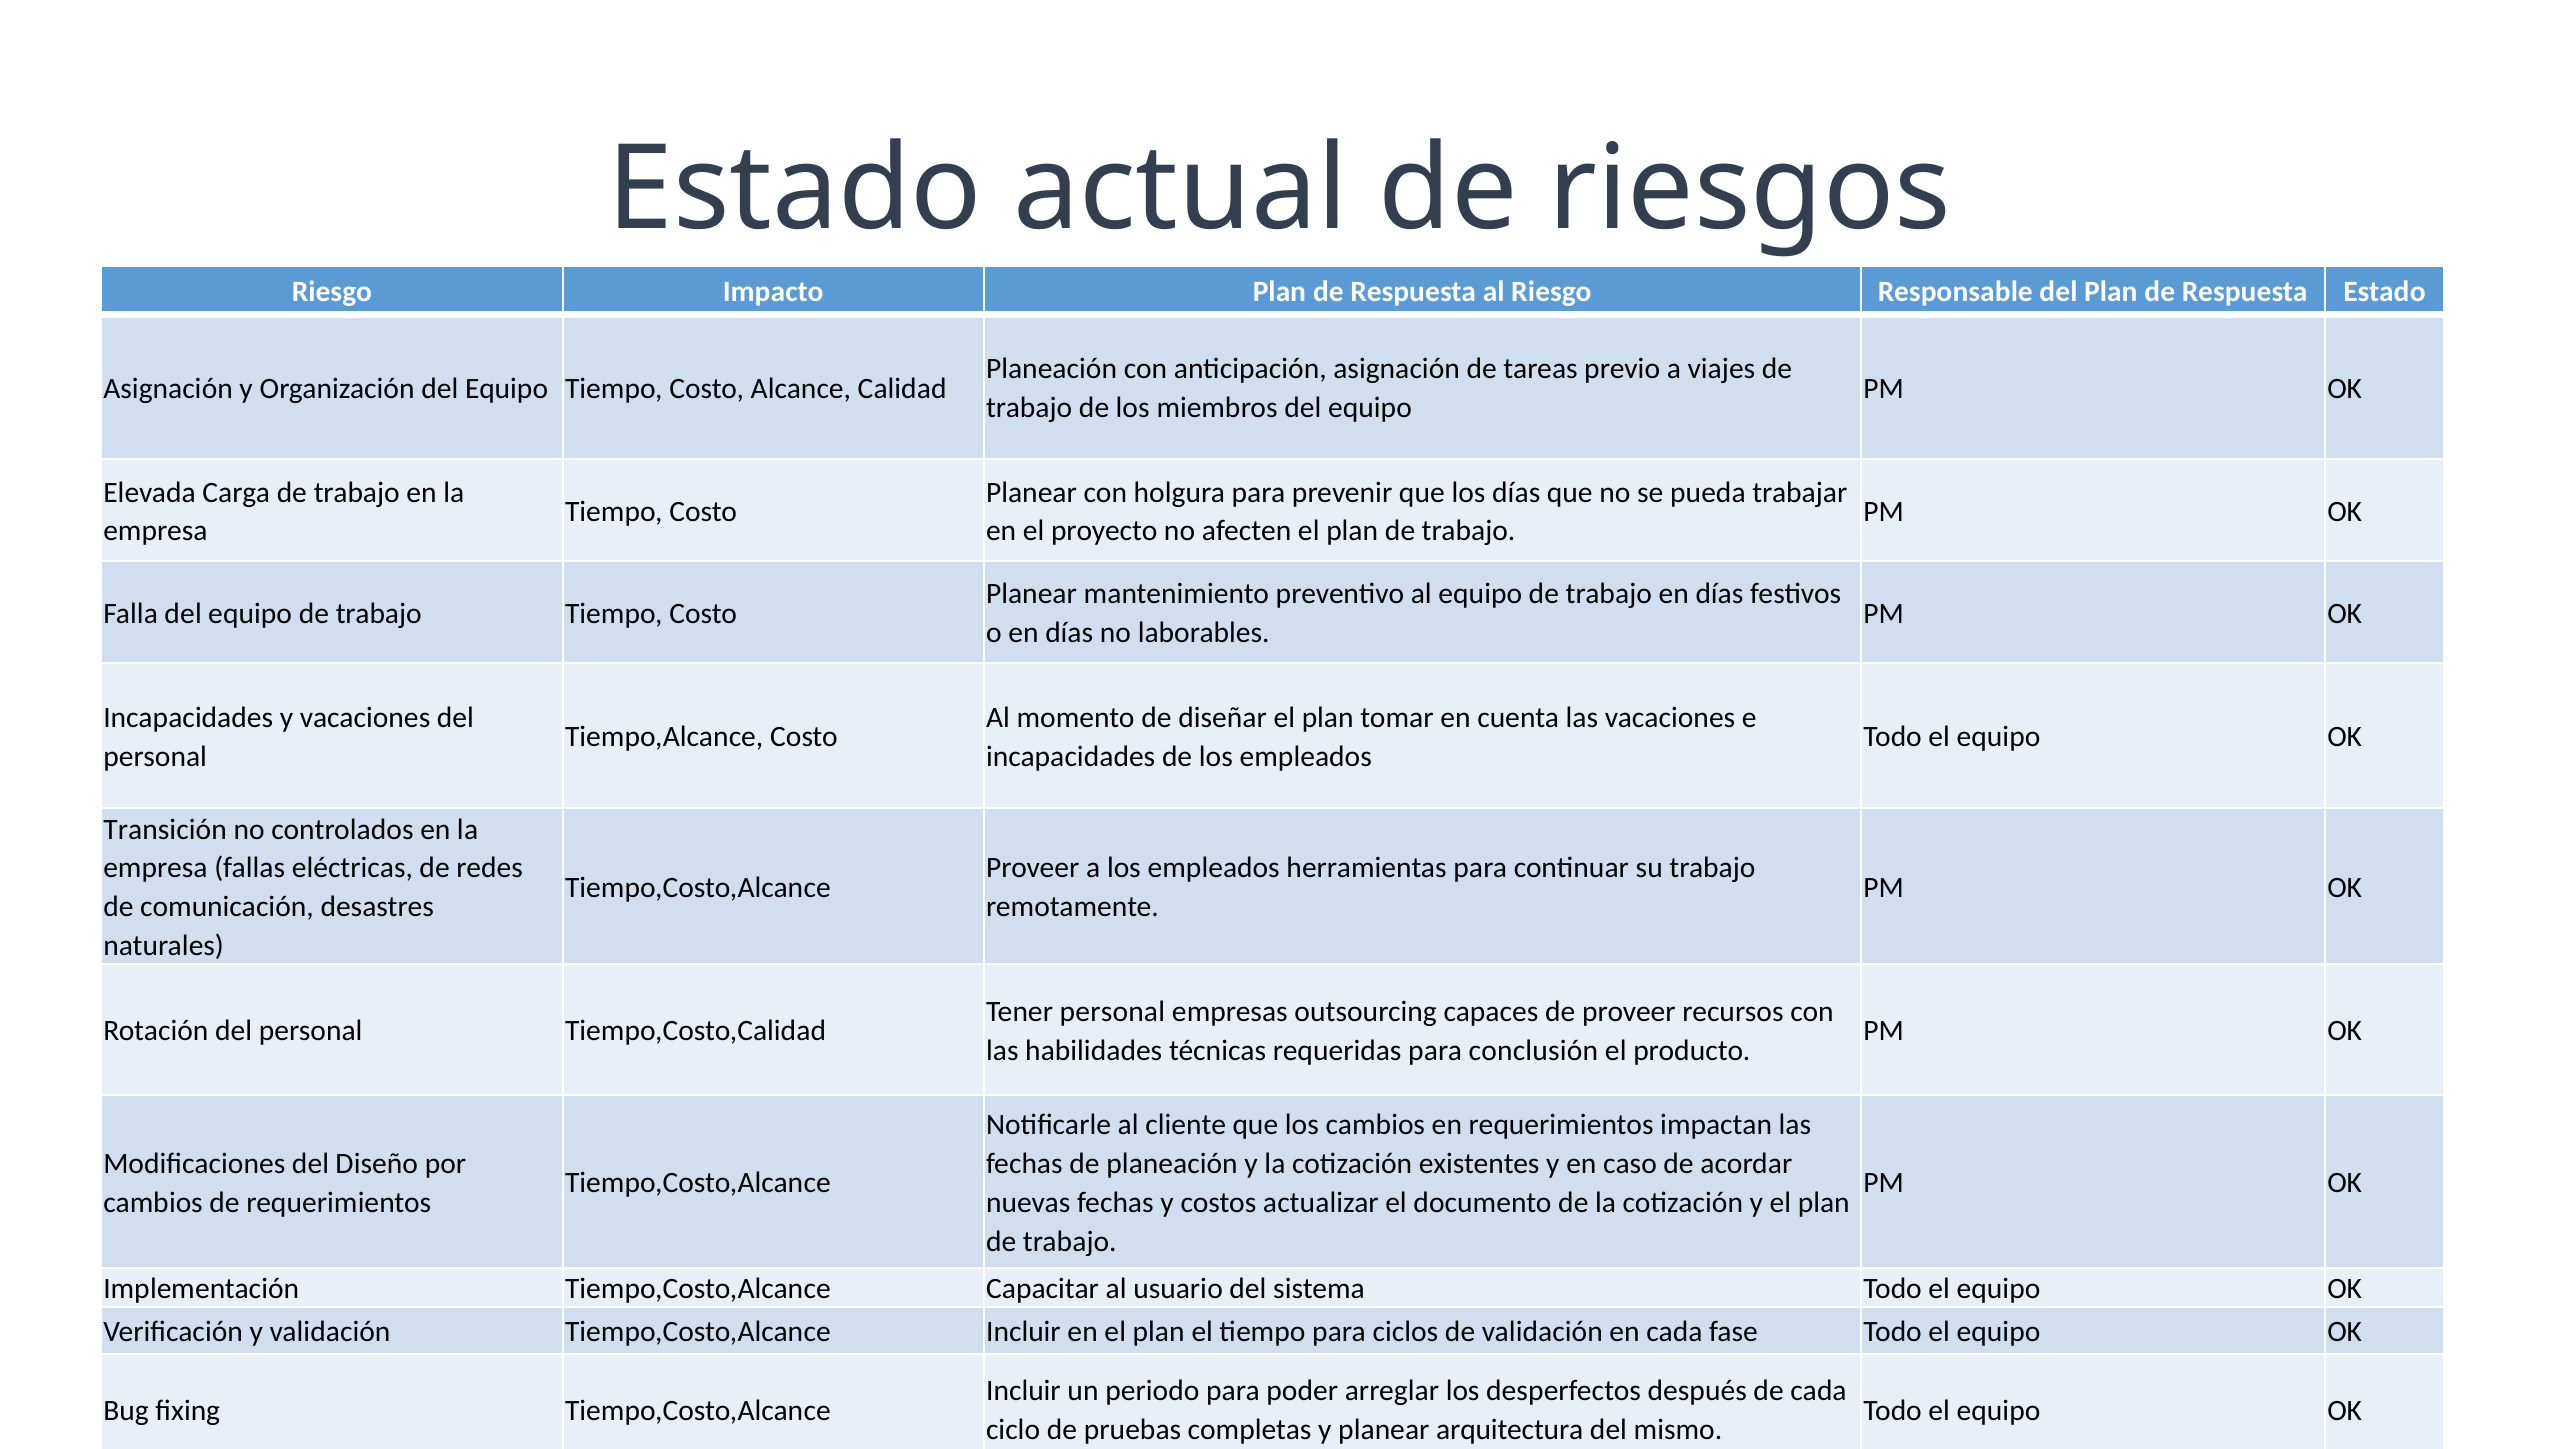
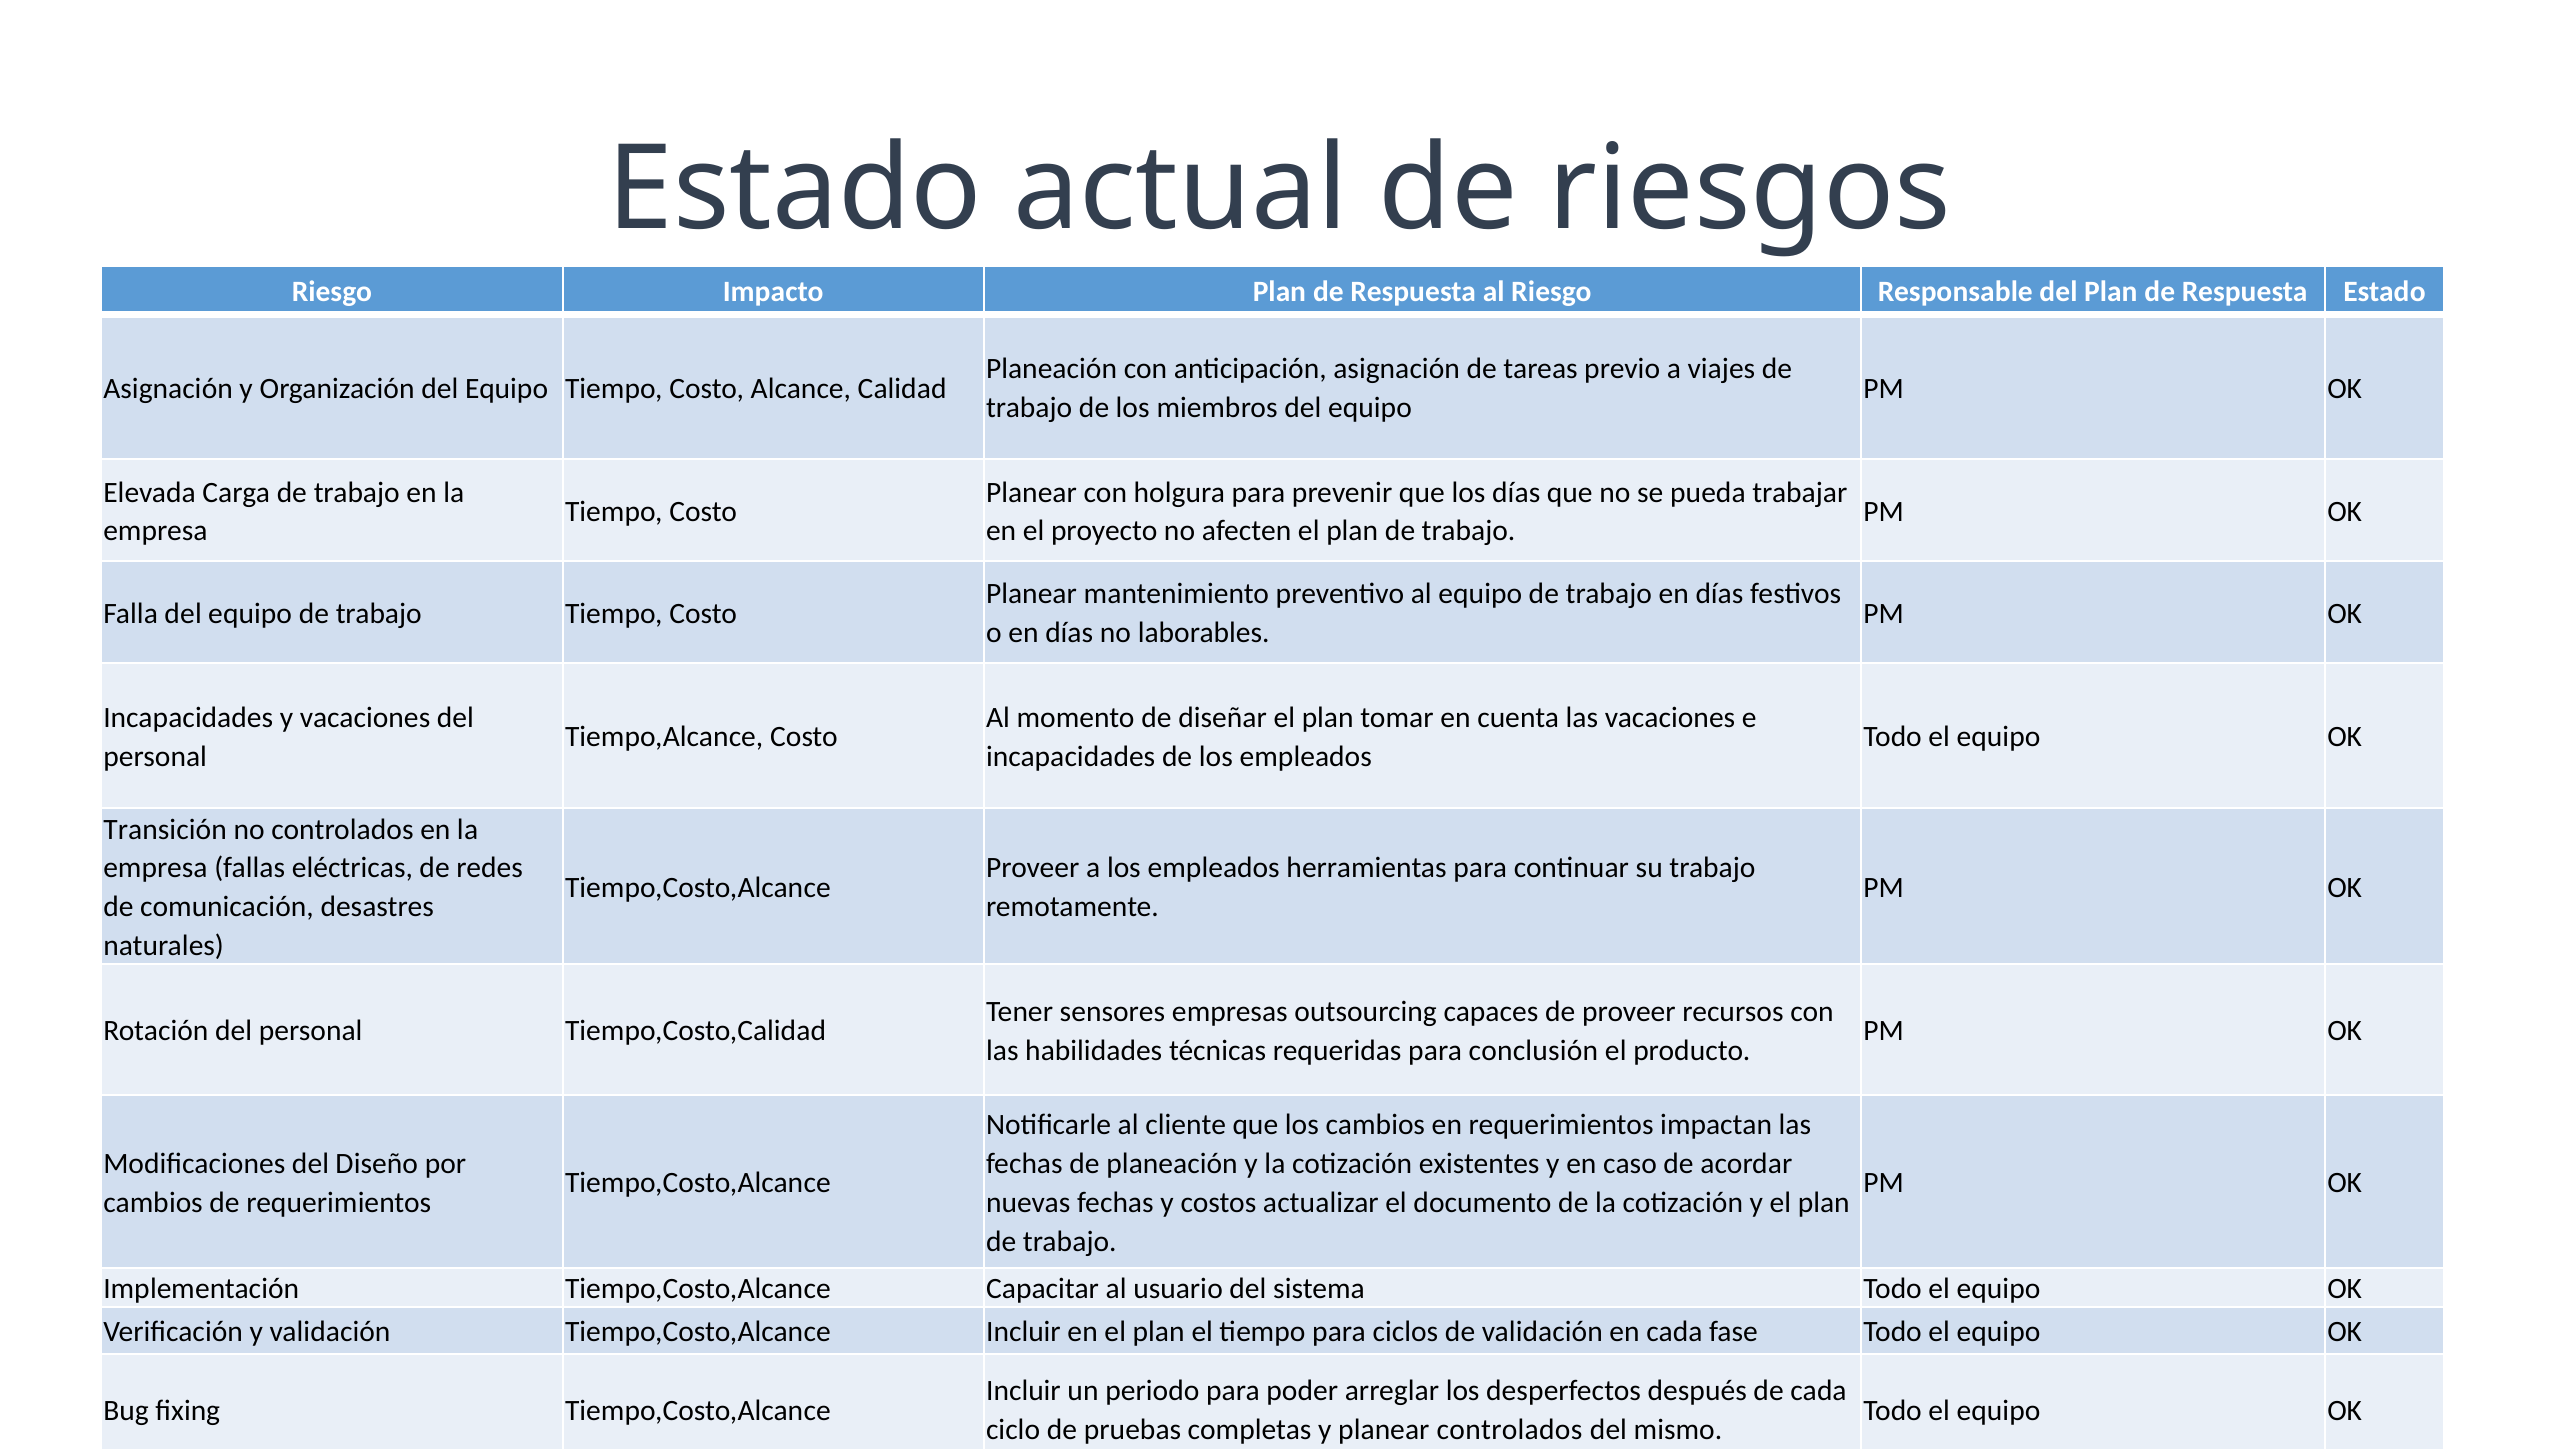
Tener personal: personal -> sensores (1112, 1012)
planear arquitectura: arquitectura -> controlados (1510, 1430)
